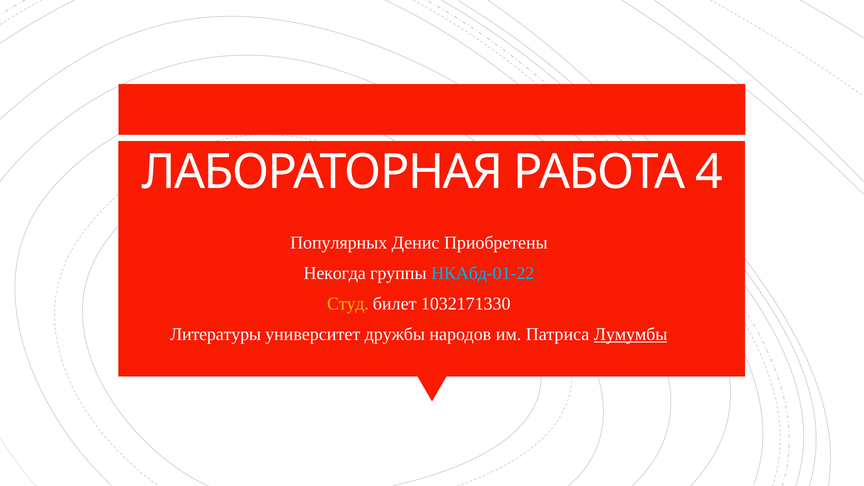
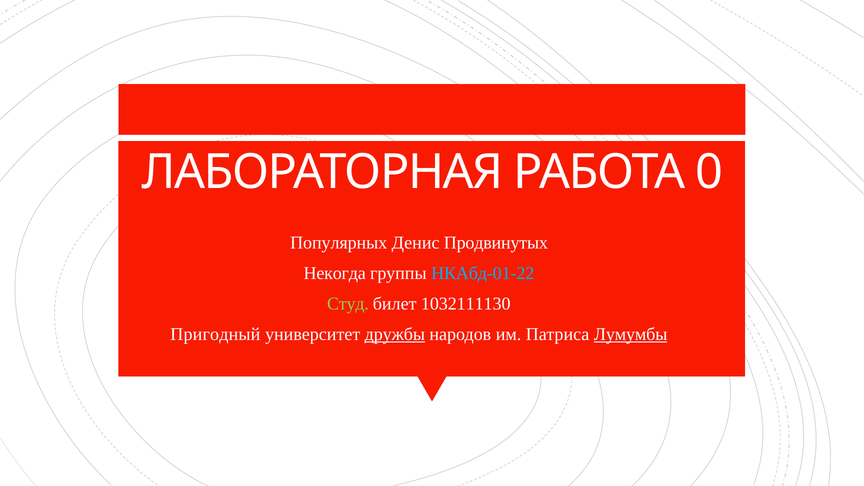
4: 4 -> 0 (709, 172)
Приобретены: Приобретены -> Продвинутых (496, 243)
Студ colour: yellow -> light green (348, 304)
1032171330: 1032171330 -> 1032111130 (466, 304)
Литературы: Литературы -> Пригодный (215, 334)
дружбы underline: none -> present (395, 334)
